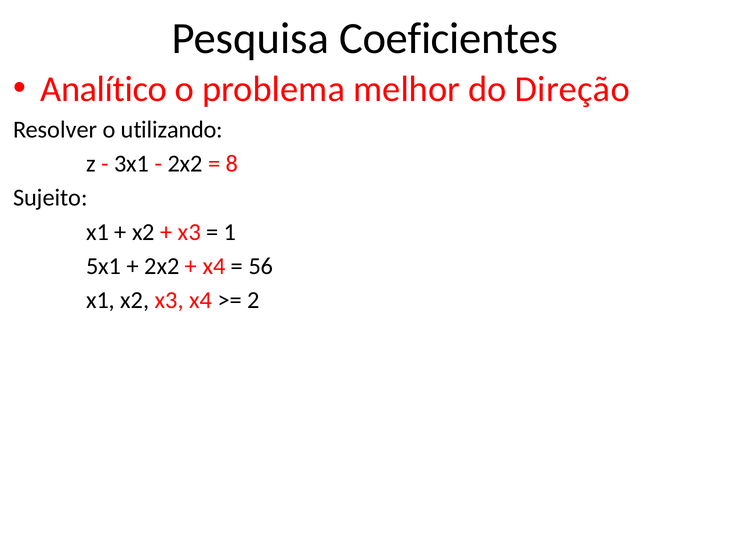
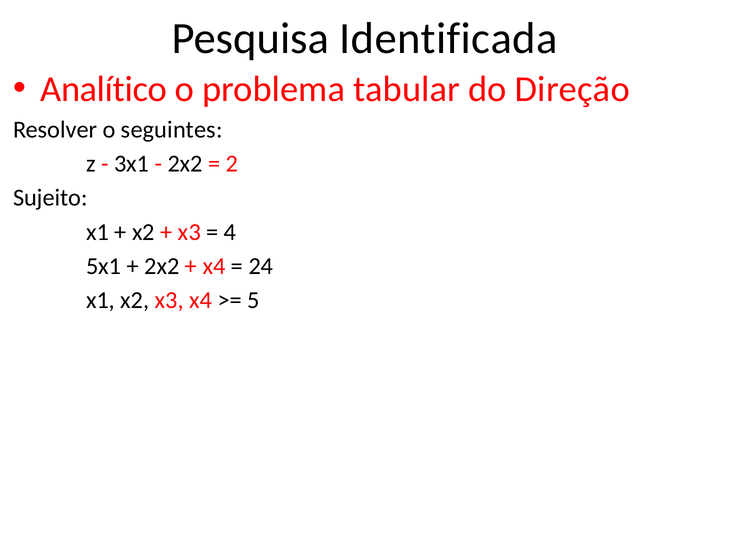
Coeficientes: Coeficientes -> Identificada (448, 38)
melhor: melhor -> tabular (407, 89)
utilizando: utilizando -> seguintes (172, 130)
8: 8 -> 2 (232, 164)
1: 1 -> 4 (230, 232)
56: 56 -> 24 (261, 266)
2: 2 -> 5 (254, 300)
